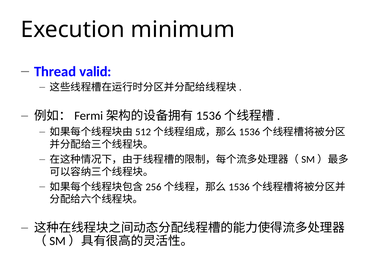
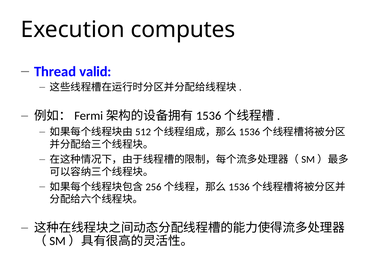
minimum: minimum -> computes (183, 30)
